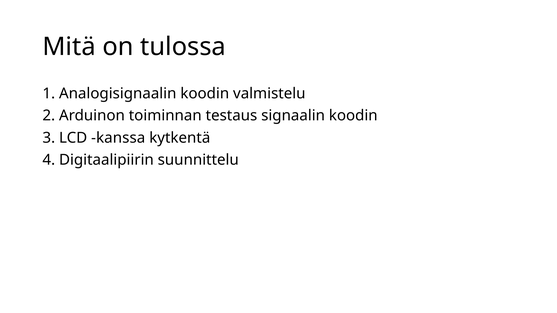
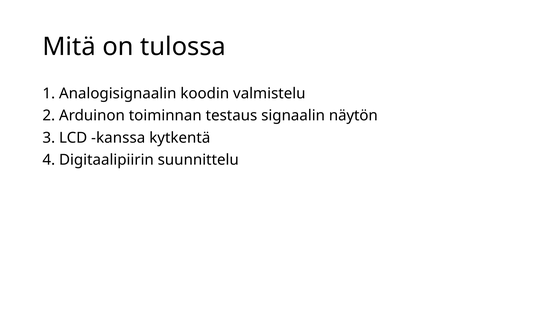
signaalin koodin: koodin -> näytön (353, 116)
